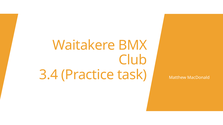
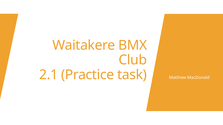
3.4: 3.4 -> 2.1 (49, 75)
